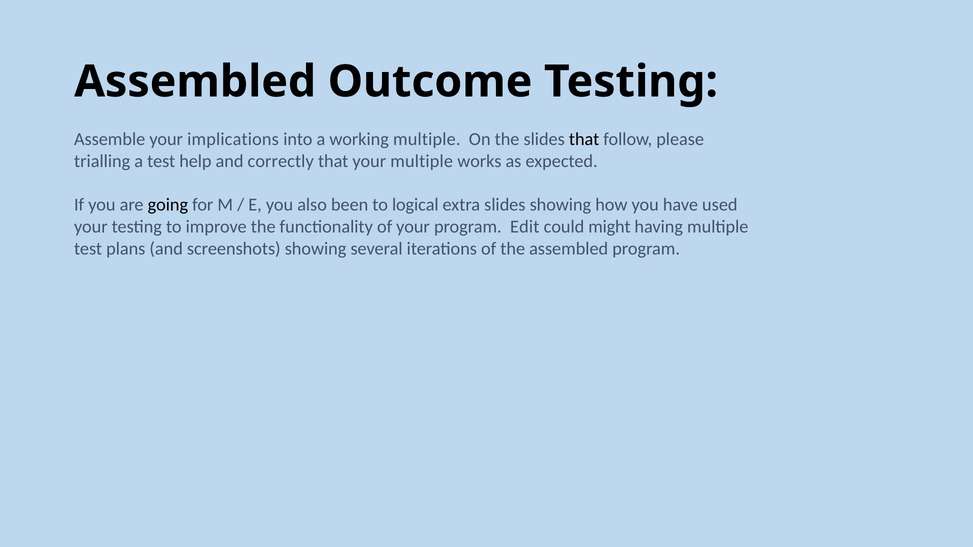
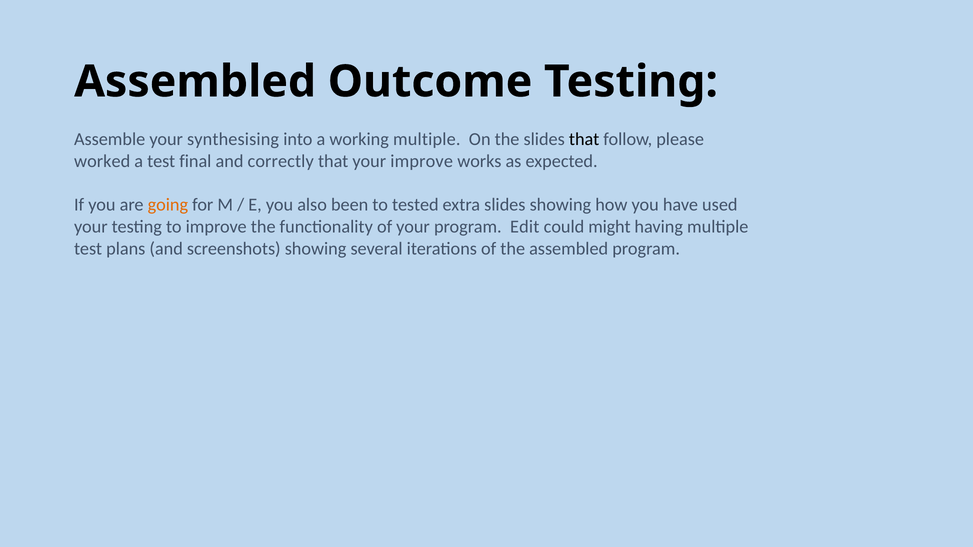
implications: implications -> synthesising (233, 139)
trialling: trialling -> worked (102, 161)
help: help -> final (195, 161)
your multiple: multiple -> improve (422, 161)
going colour: black -> orange (168, 205)
logical: logical -> tested (415, 205)
